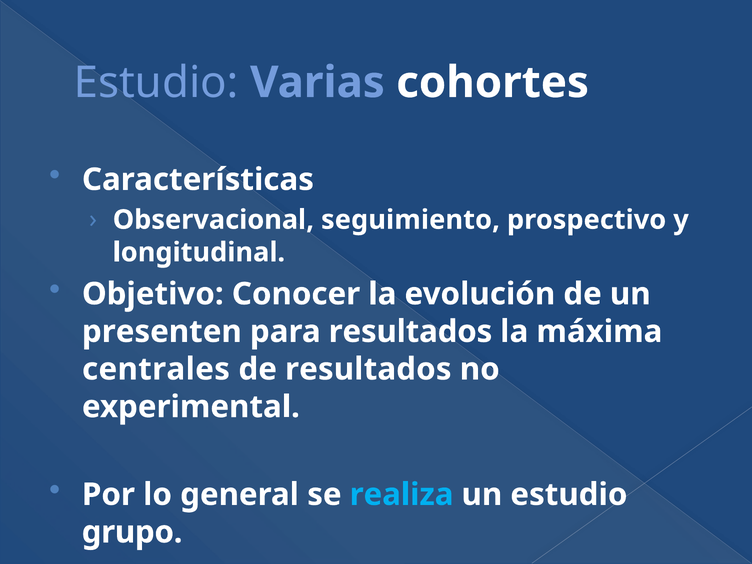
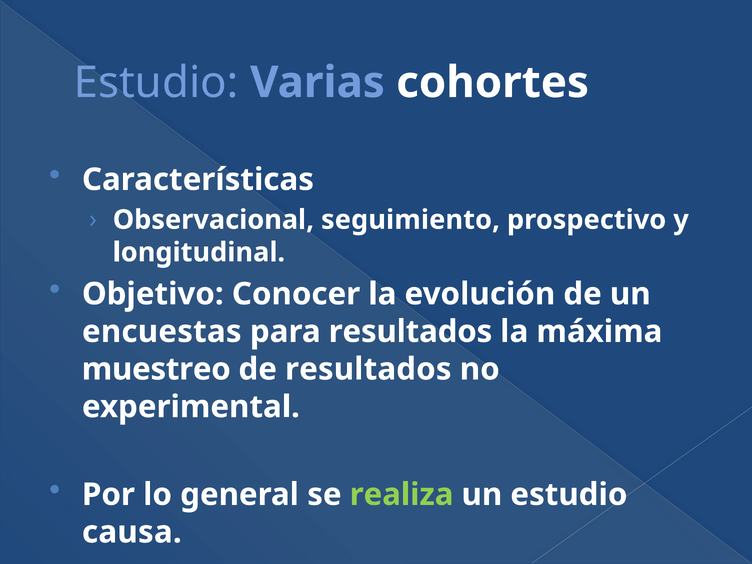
presenten: presenten -> encuestas (162, 332)
centrales: centrales -> muestreo (156, 369)
realiza colour: light blue -> light green (402, 495)
grupo: grupo -> causa (132, 532)
